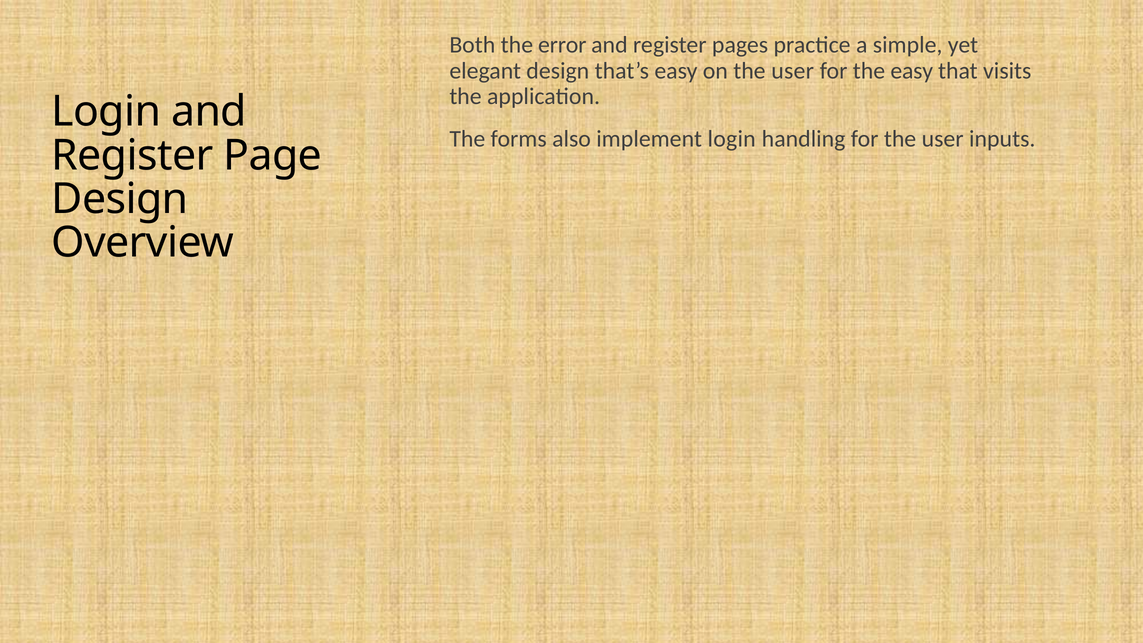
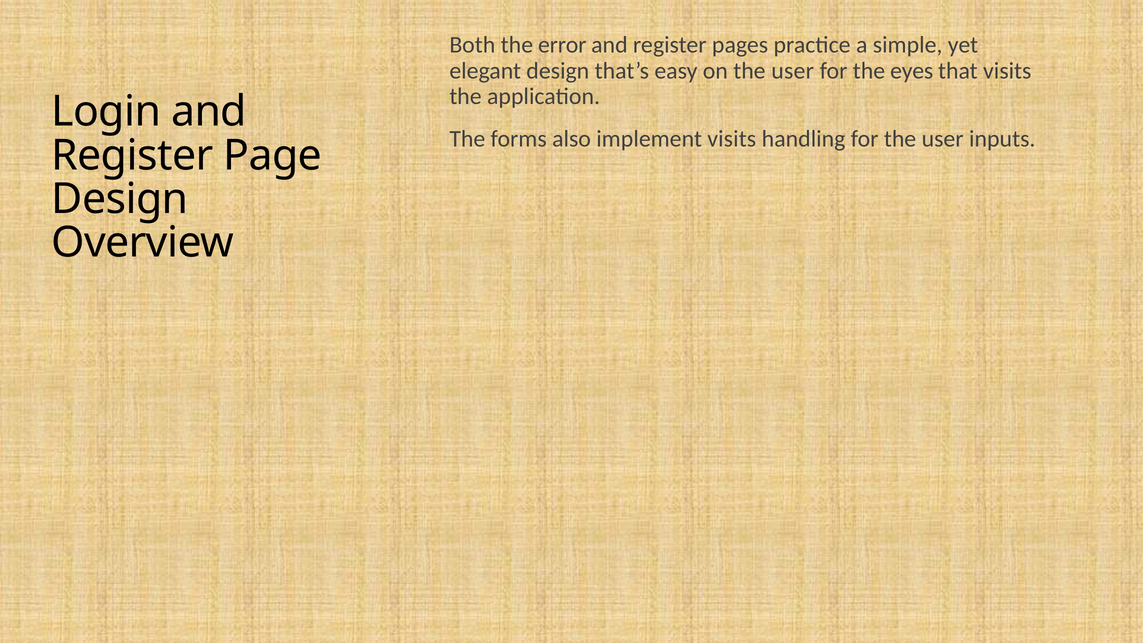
the easy: easy -> eyes (912, 71)
implement login: login -> visits (732, 139)
